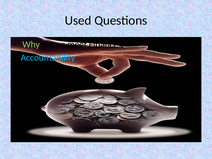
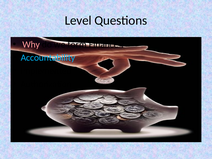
Used: Used -> Level (78, 21)
Why colour: light green -> pink (31, 44)
meet: meet -> form (77, 44)
